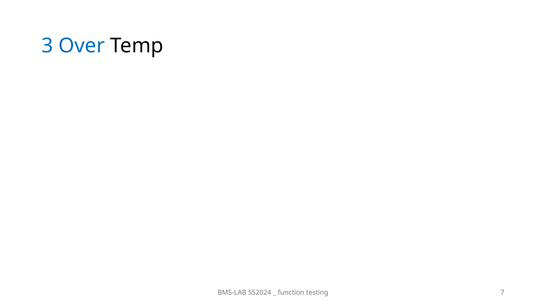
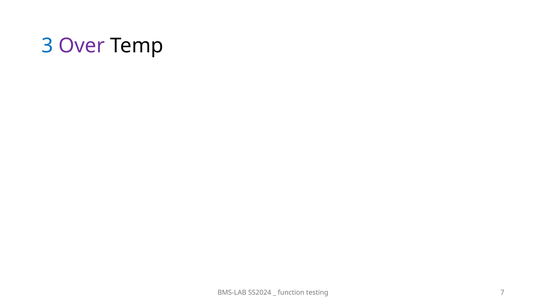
Over colour: blue -> purple (82, 46)
